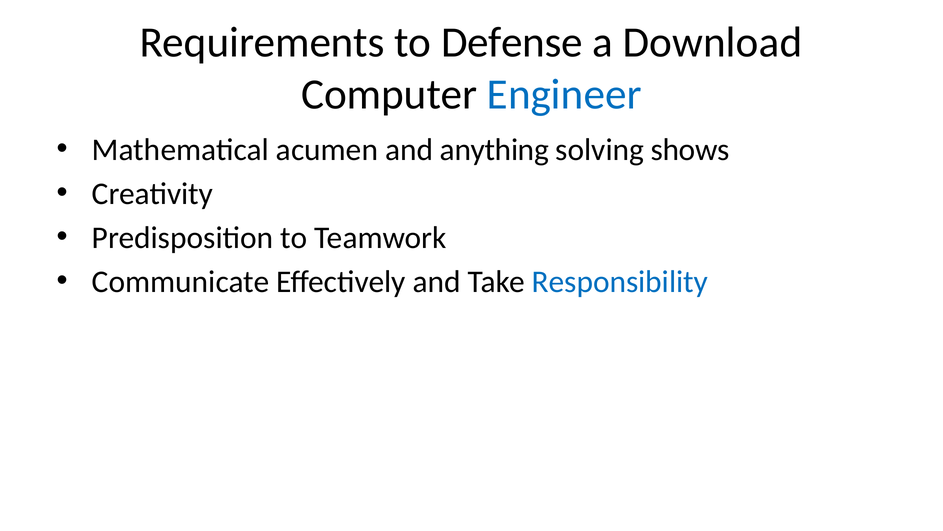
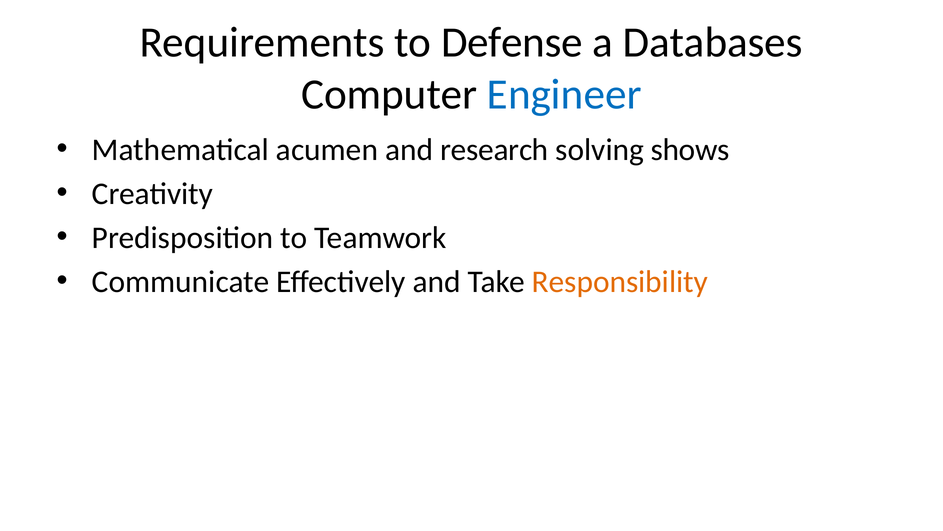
Download: Download -> Databases (713, 43)
anything: anything -> research (494, 150)
Responsibility colour: blue -> orange (620, 282)
